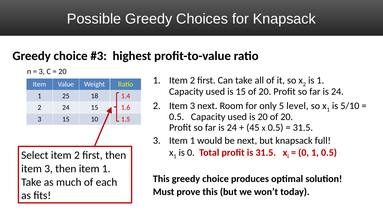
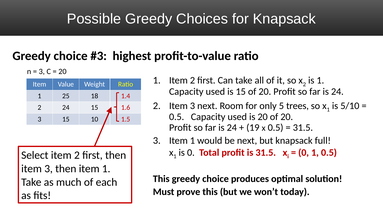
level: level -> trees (297, 106)
45: 45 -> 19 (253, 128)
